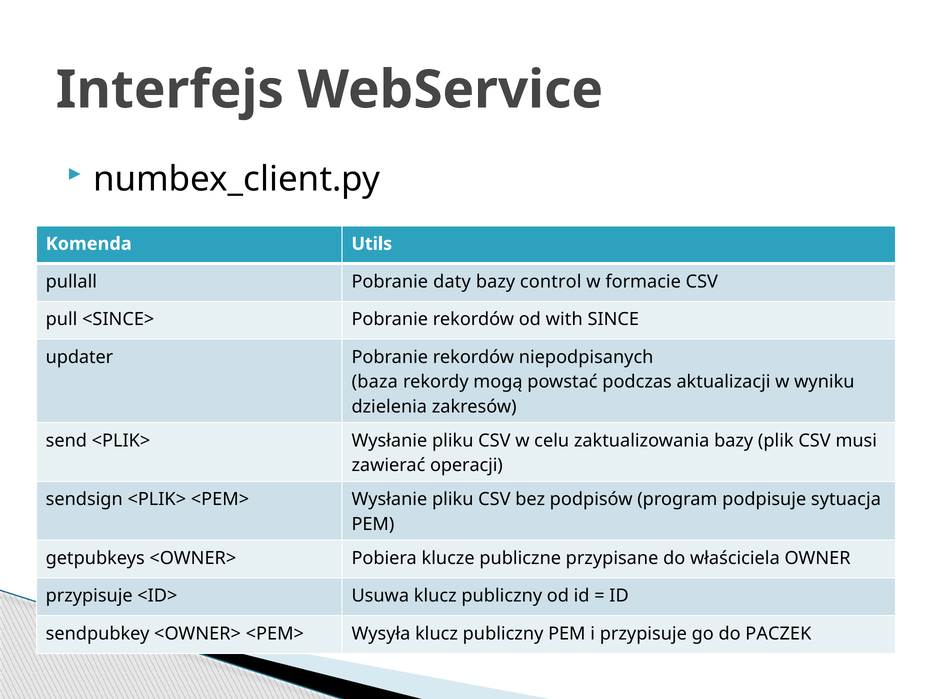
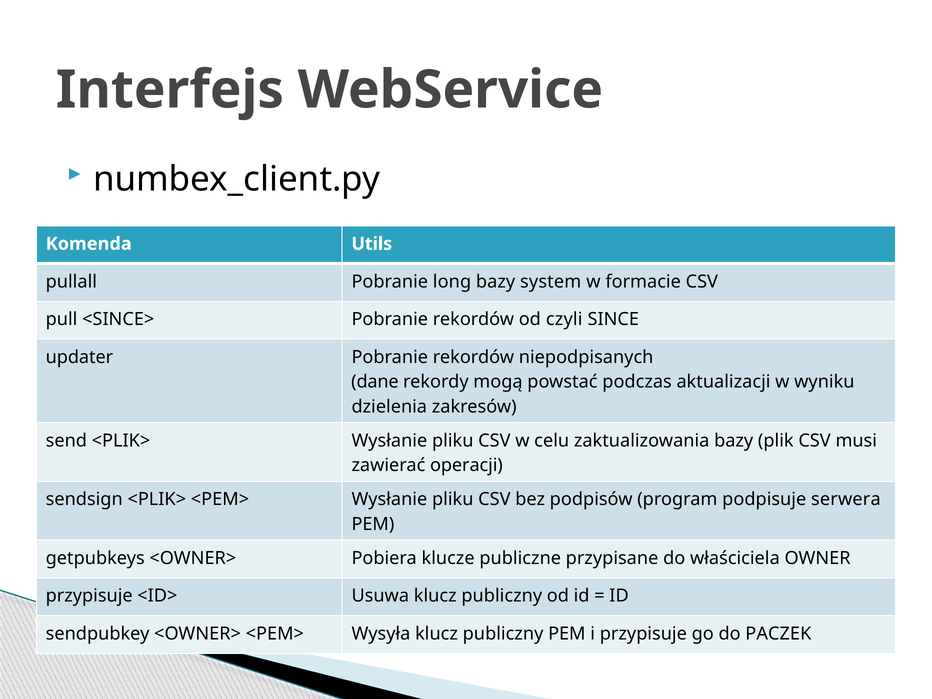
daty: daty -> long (452, 282)
control: control -> system (551, 282)
with: with -> czyli (564, 319)
baza: baza -> dane (375, 382)
sytuacja: sytuacja -> serwera (846, 499)
